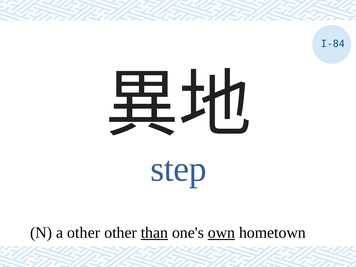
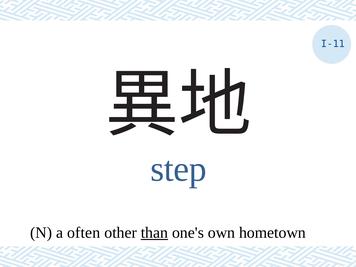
I-84: I-84 -> I-11 (333, 44)
a other: other -> often (84, 233)
own underline: present -> none (221, 233)
